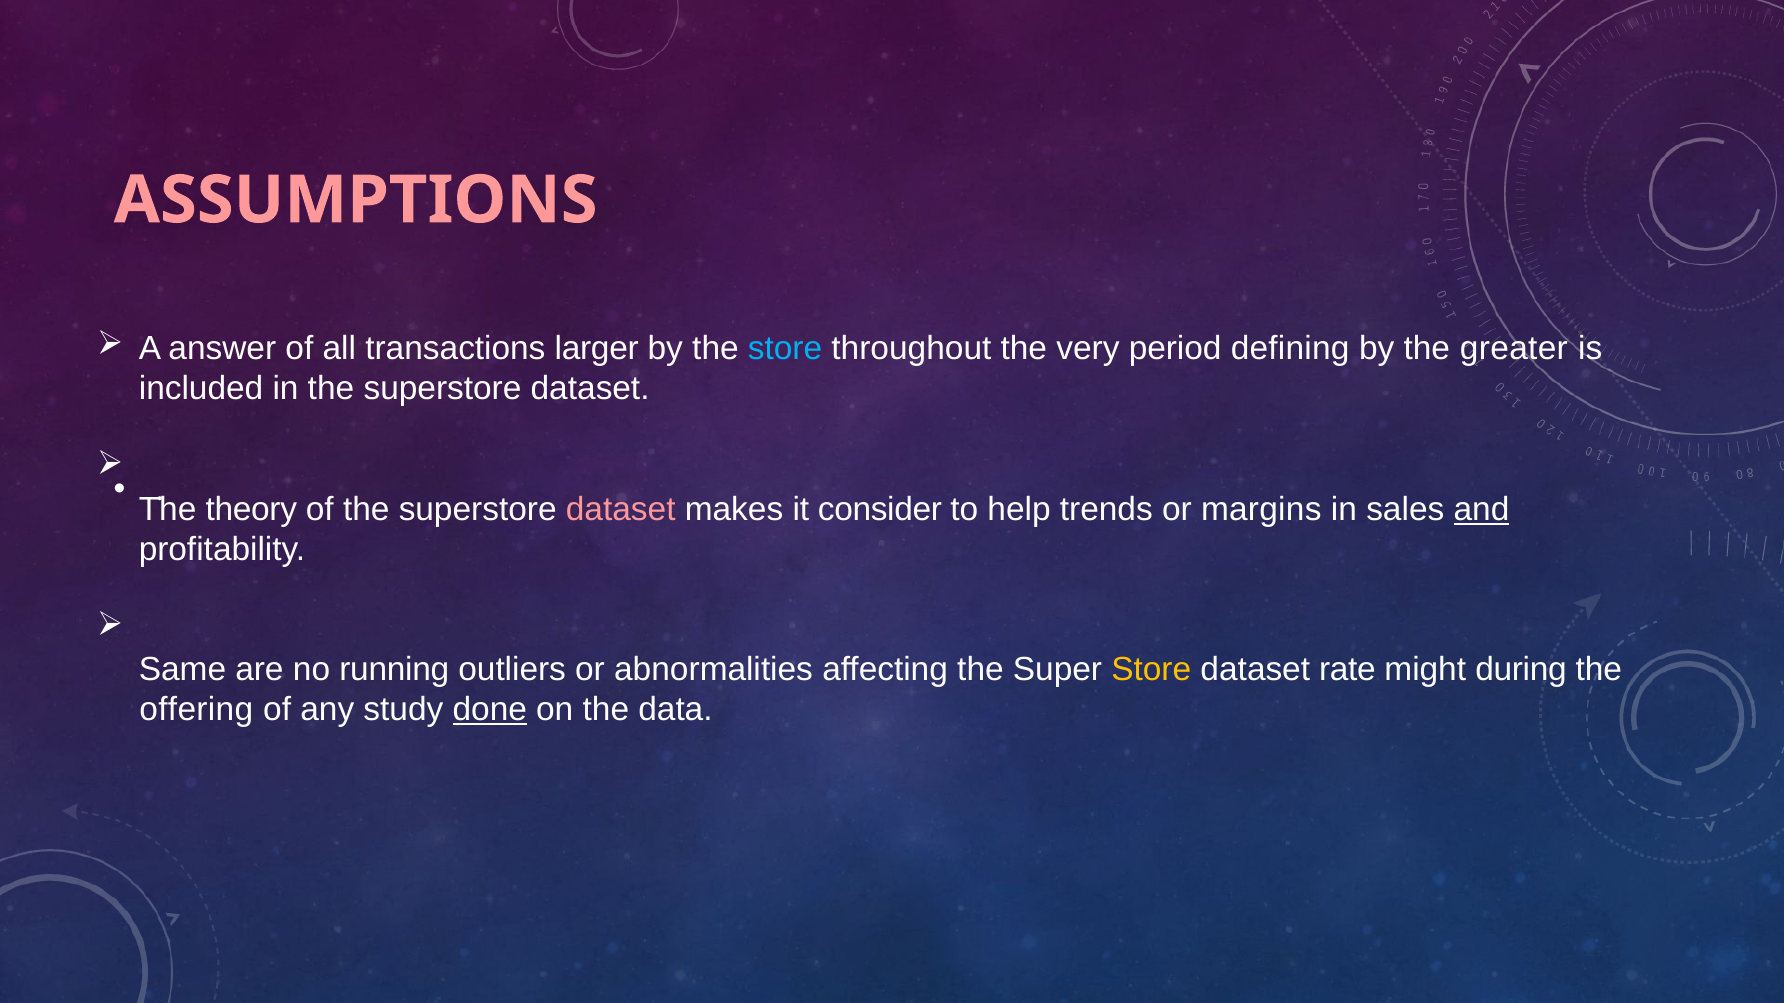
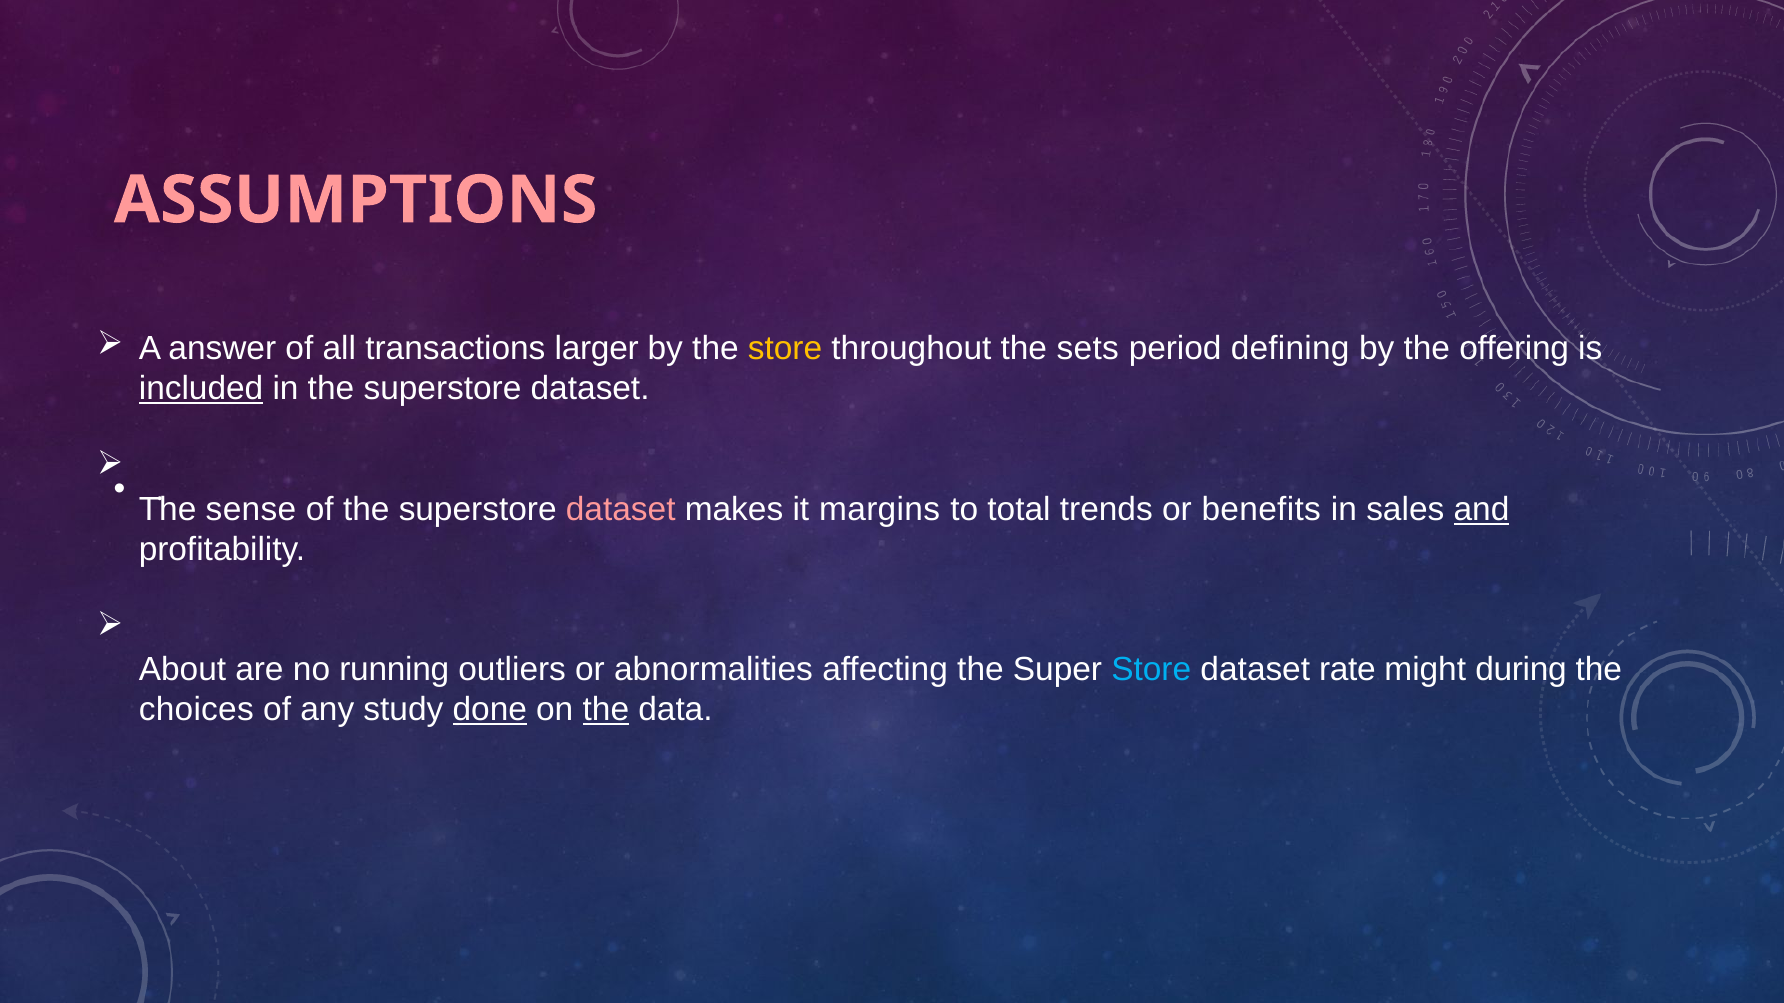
store colour: light blue -> yellow (785, 349)
very: very -> sets (1088, 349)
greater: greater -> offering (1514, 349)
included underline: none -> present (201, 389)
theory: theory -> sense (251, 510)
consider: consider -> margins (880, 510)
help: help -> total (1019, 510)
margins: margins -> benefits (1261, 510)
Same: Same -> About (182, 670)
Store colour: yellow -> light blue (1151, 670)
offering: offering -> choices (196, 710)
the underline: none -> present (606, 710)
